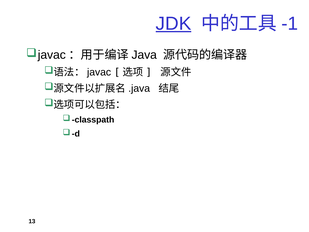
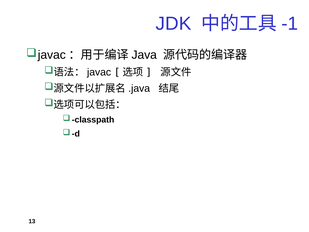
JDK underline: present -> none (174, 23)
